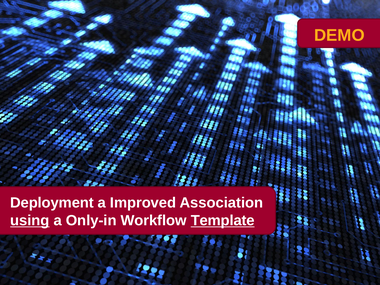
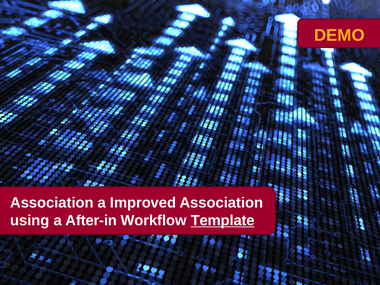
Deployment: Deployment -> Association (52, 203)
using underline: present -> none (30, 220)
Only-in: Only-in -> After-in (91, 220)
